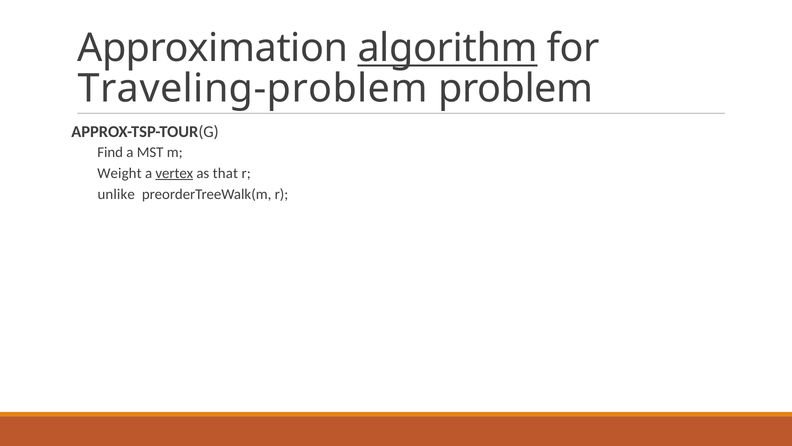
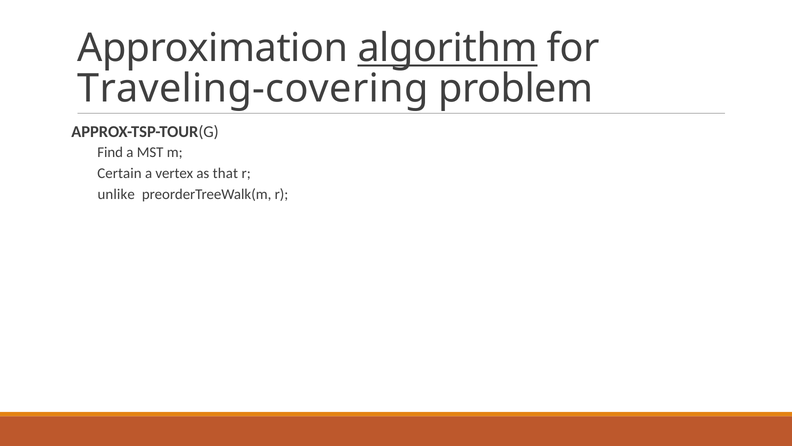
Traveling-problem: Traveling-problem -> Traveling-covering (253, 89)
Weight: Weight -> Certain (119, 173)
vertex underline: present -> none (174, 173)
